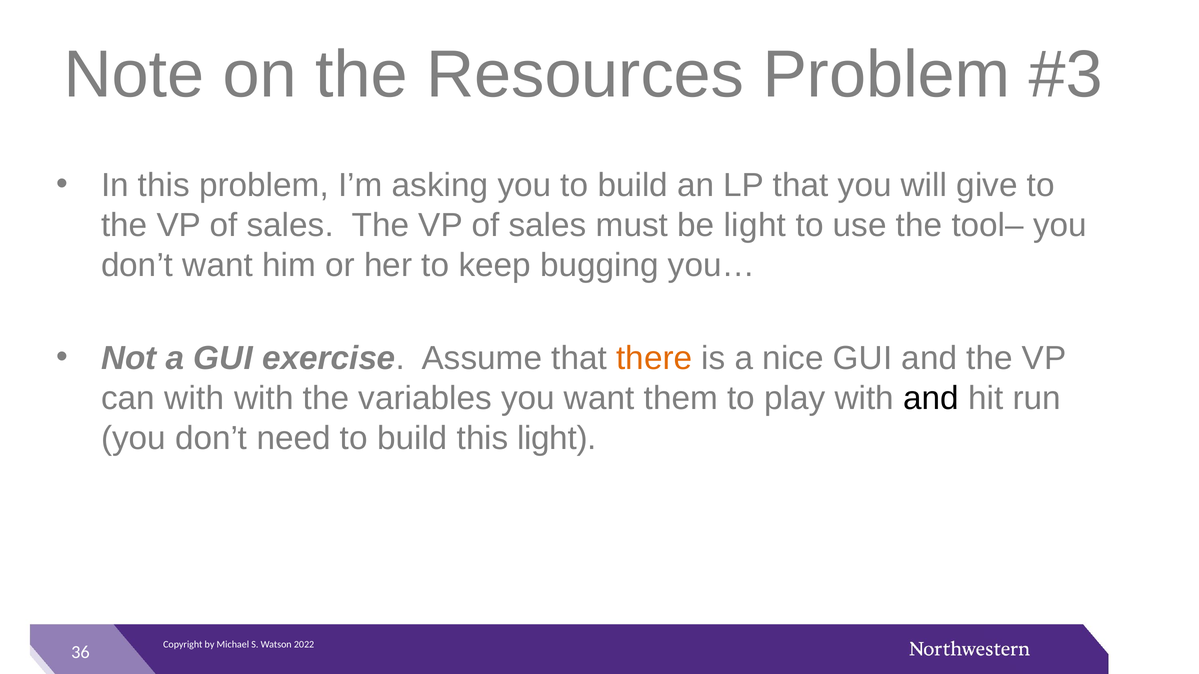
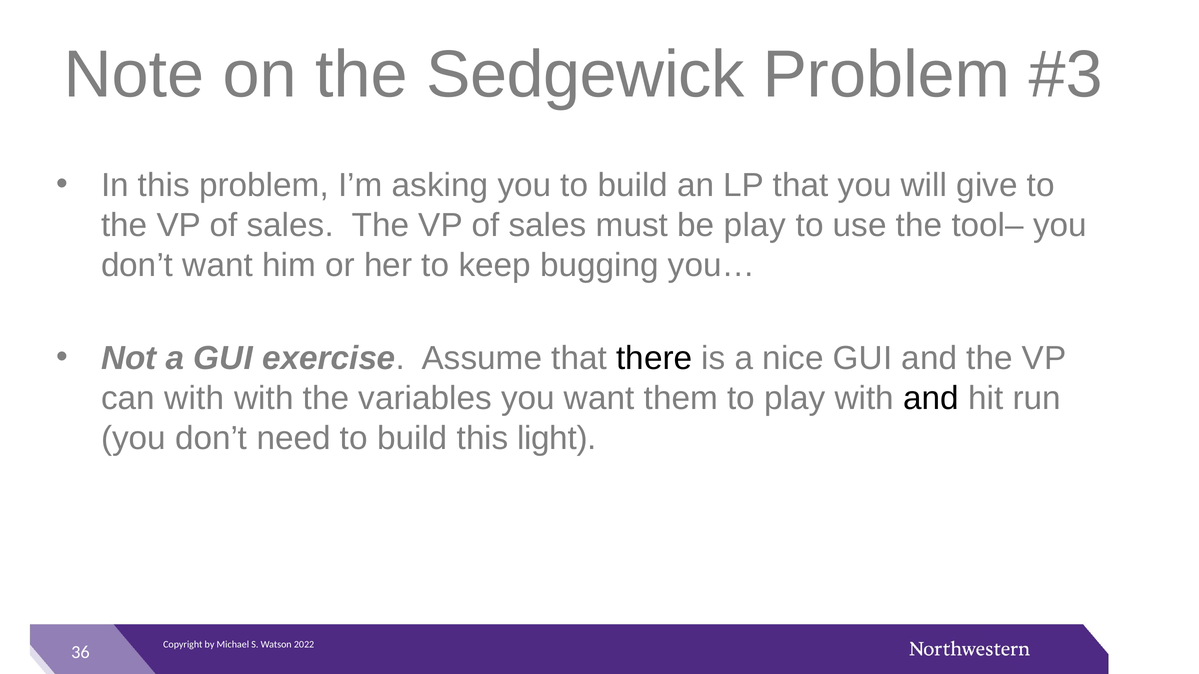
Resources: Resources -> Sedgewick (585, 75)
be light: light -> play (755, 225)
there colour: orange -> black (654, 359)
